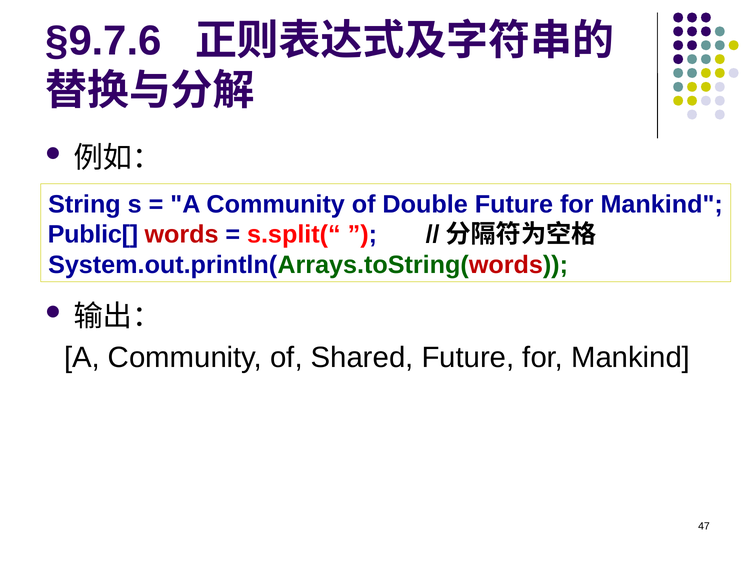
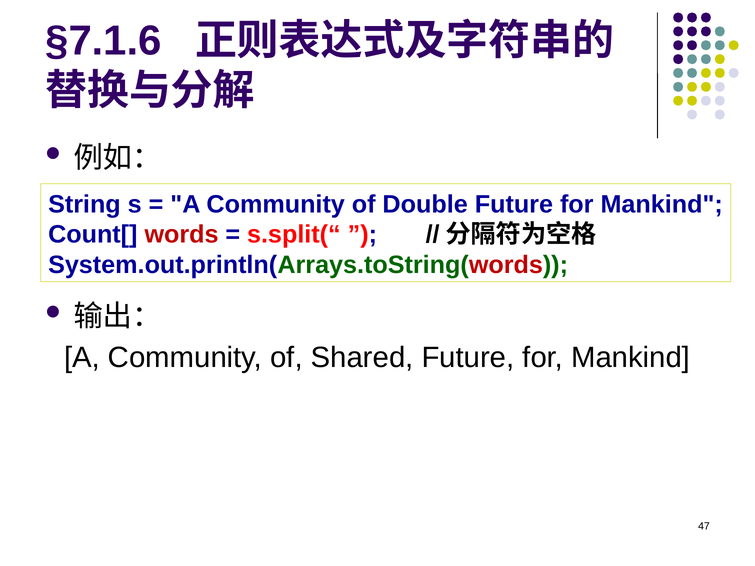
§9.7.6: §9.7.6 -> §7.1.6 (104, 41)
Public[: Public[ -> Count[ (93, 235)
